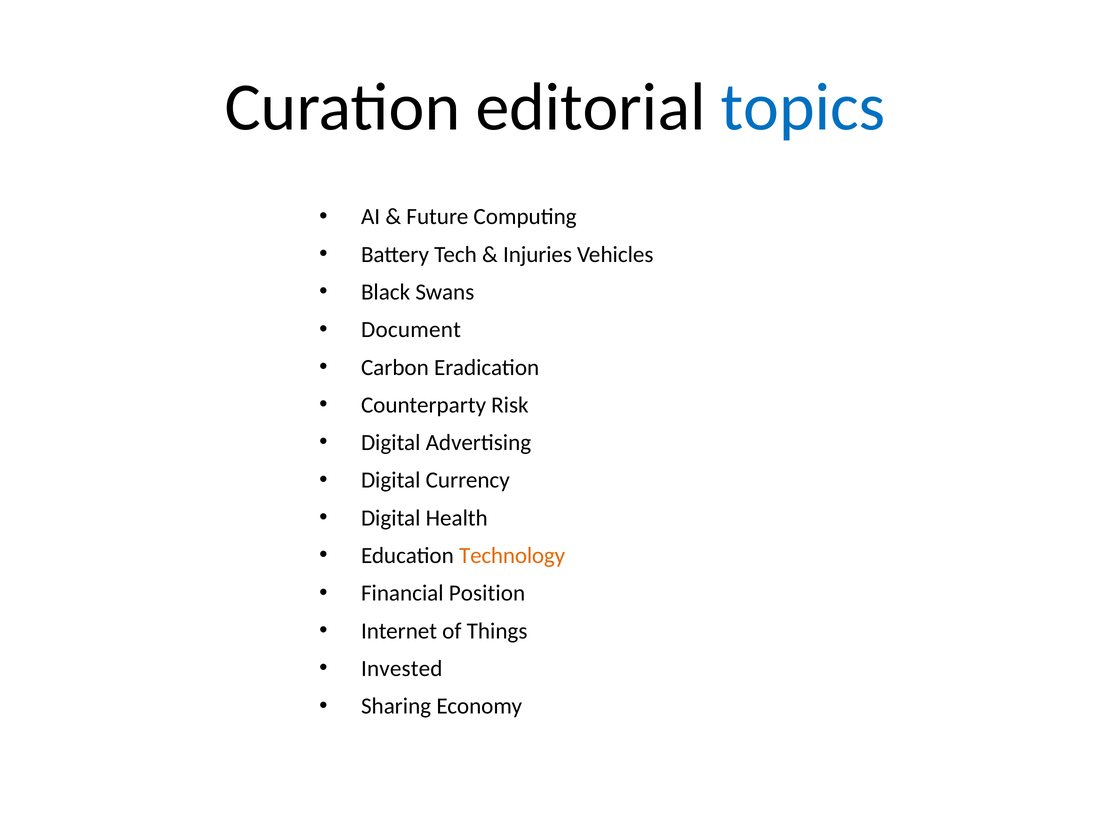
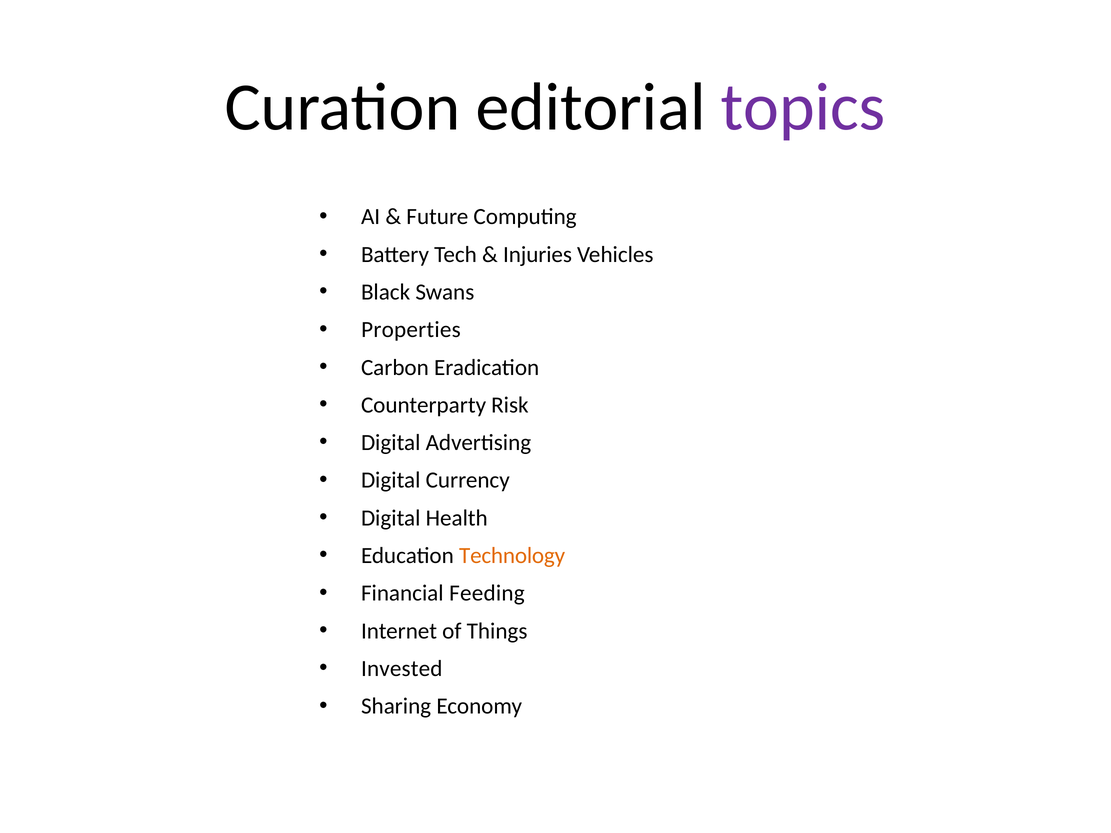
topics colour: blue -> purple (803, 108)
Document: Document -> Properties (411, 330)
Position: Position -> Feeding (487, 593)
